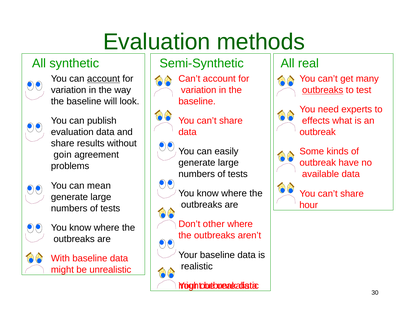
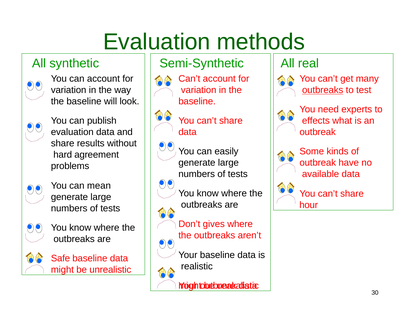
account underline: present -> none (103, 79)
goin: goin -> hard (63, 155)
other: other -> gives (214, 224)
With: With -> Safe (60, 258)
